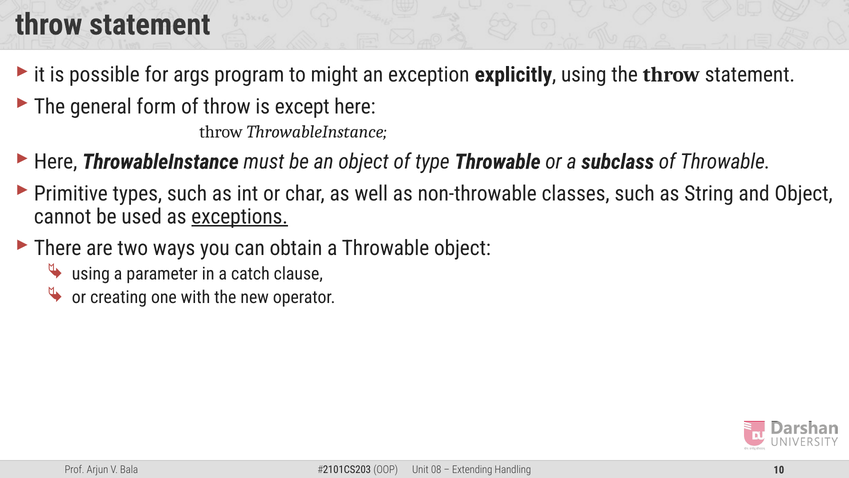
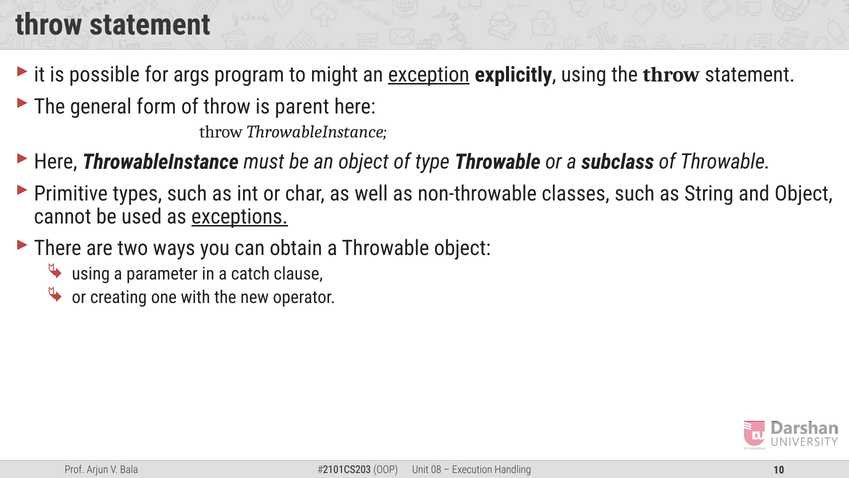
exception underline: none -> present (429, 75)
except: except -> parent (302, 106)
Extending: Extending -> Execution (472, 469)
